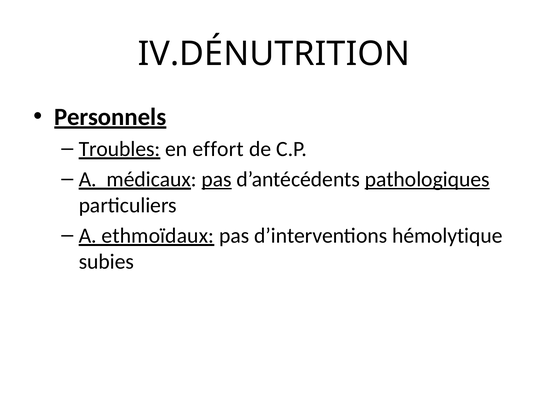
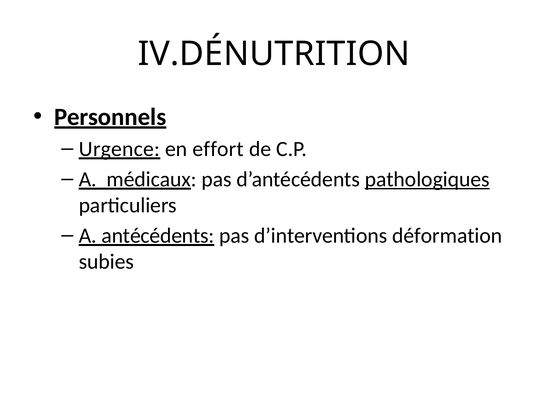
Troubles: Troubles -> Urgence (119, 149)
pas underline: present -> none (217, 179)
ethmoïdaux: ethmoïdaux -> antécédents (158, 236)
hémolytique: hémolytique -> déformation (447, 236)
